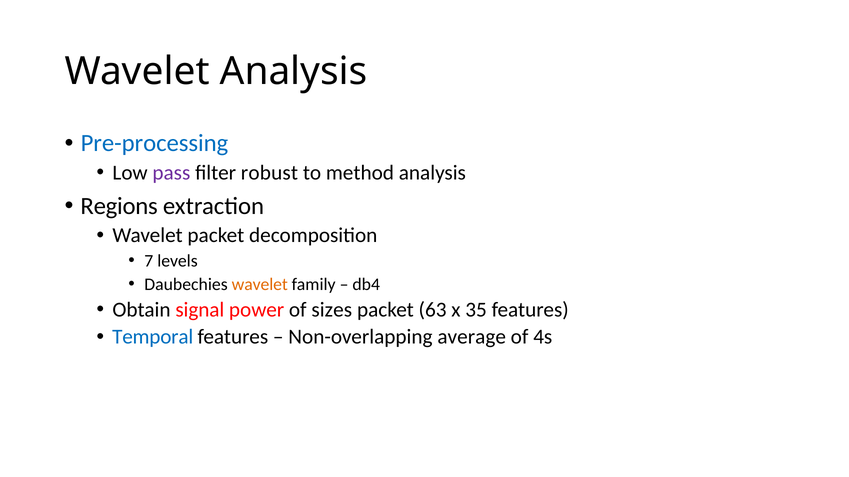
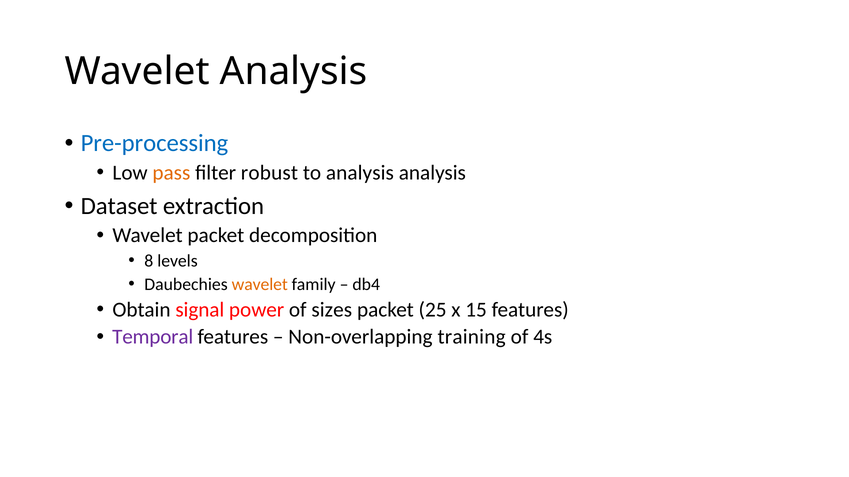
pass colour: purple -> orange (171, 173)
to method: method -> analysis (360, 173)
Regions: Regions -> Dataset (119, 206)
7: 7 -> 8 (149, 261)
63: 63 -> 25 (433, 310)
35: 35 -> 15 (476, 310)
Temporal colour: blue -> purple (153, 337)
average: average -> training (472, 337)
